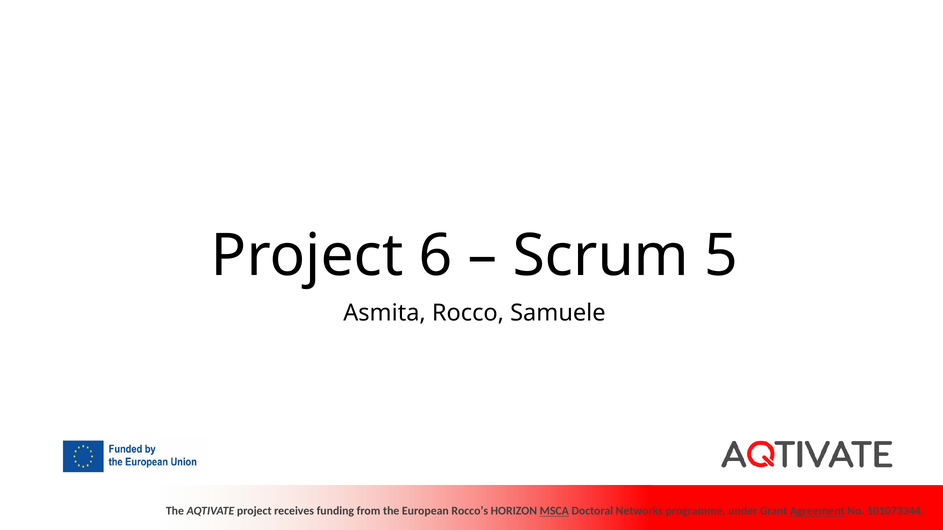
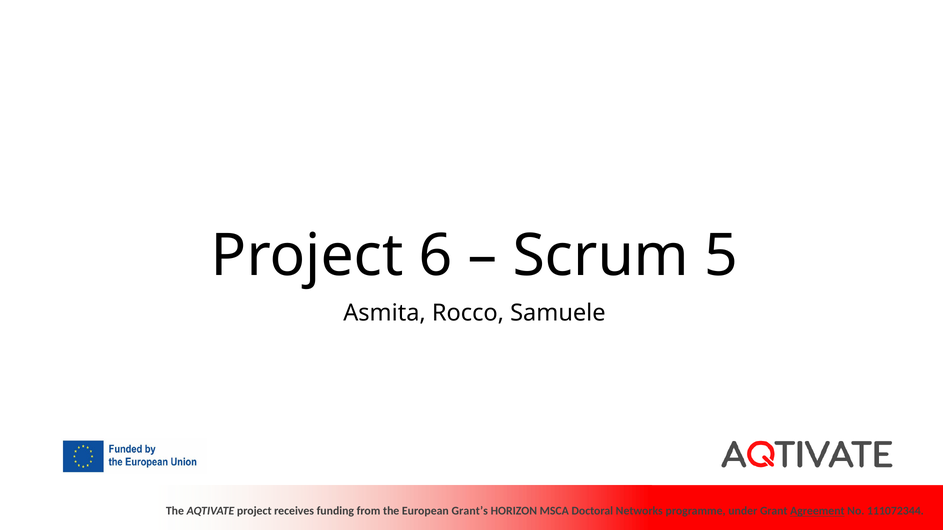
Rocco’s: Rocco’s -> Grant’s (470, 511)
MSCA underline: present -> none (554, 511)
101073344: 101073344 -> 111072344 (895, 511)
